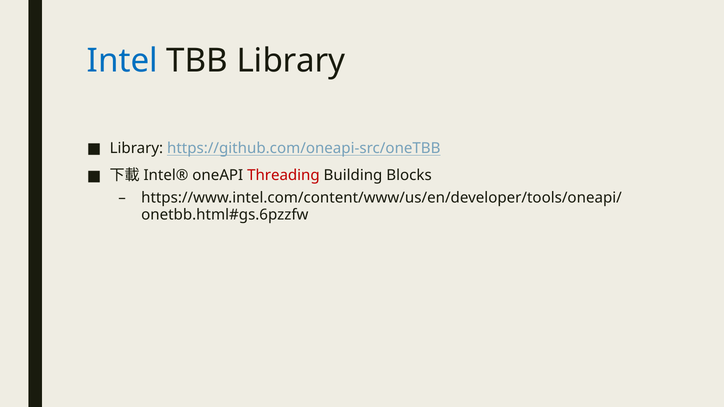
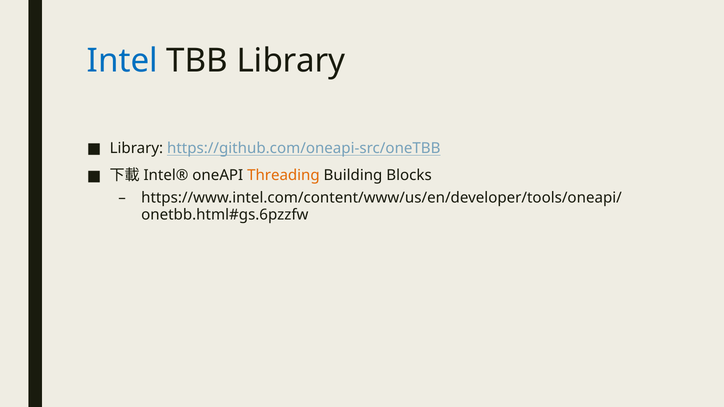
Threading colour: red -> orange (283, 176)
